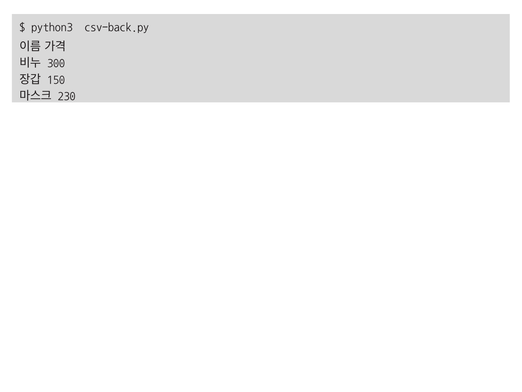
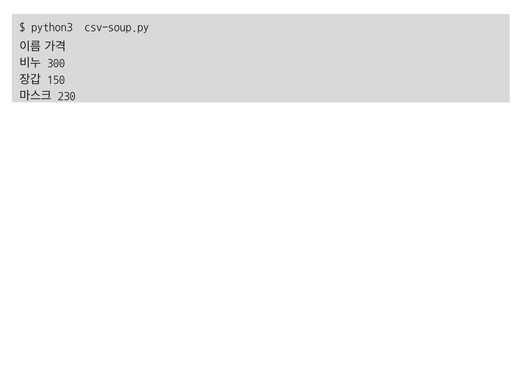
csv-back.py: csv-back.py -> csv-soup.py (117, 27)
